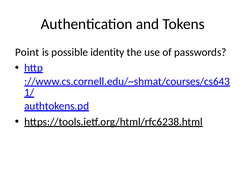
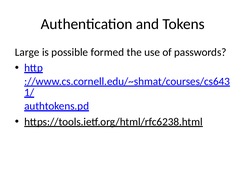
Point: Point -> Large (27, 52)
identity: identity -> formed (107, 52)
